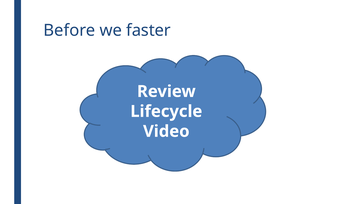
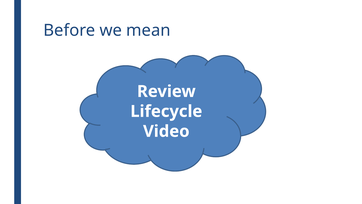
faster: faster -> mean (148, 30)
